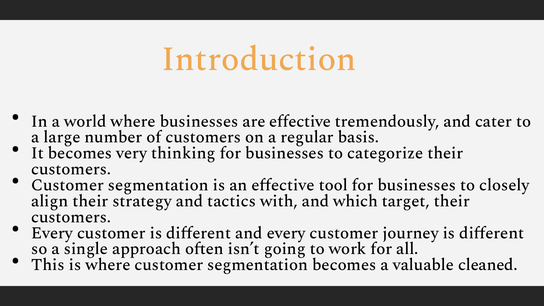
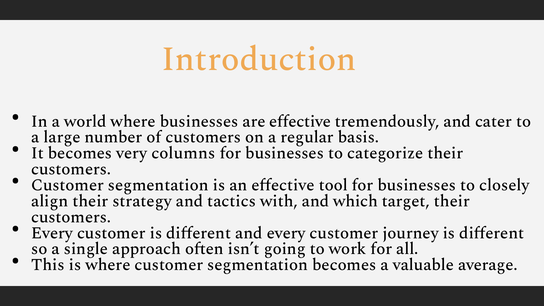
thinking: thinking -> columns (183, 153)
cleaned: cleaned -> average (488, 265)
